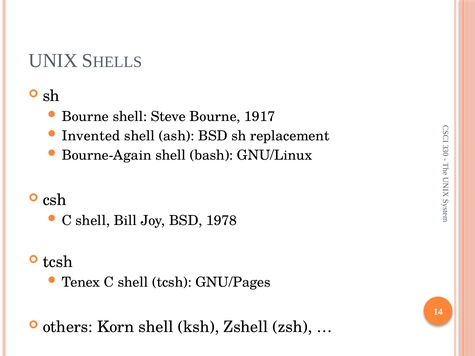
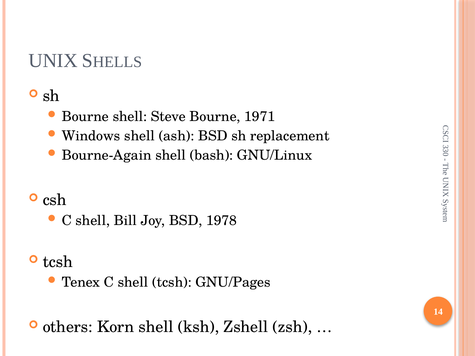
1917: 1917 -> 1971 (260, 117)
Invented: Invented -> Windows (91, 136)
